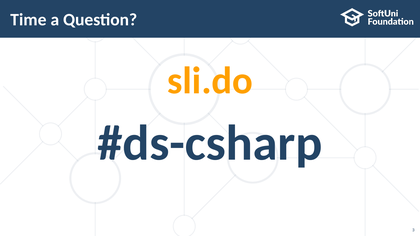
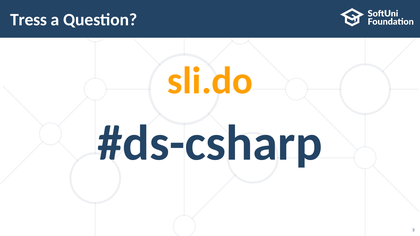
Time: Time -> Tress (29, 20)
